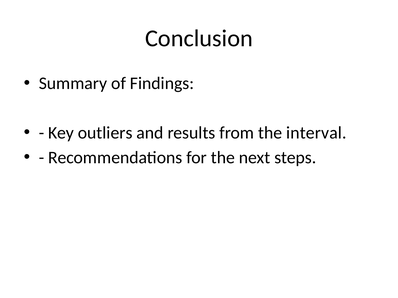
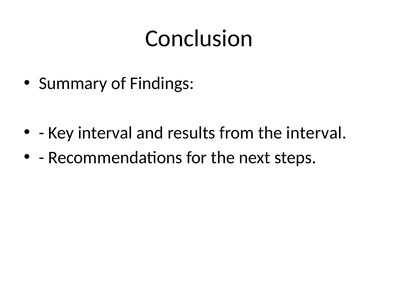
Key outliers: outliers -> interval (105, 133)
